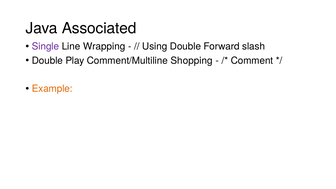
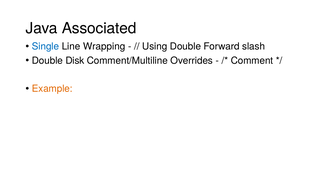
Single colour: purple -> blue (46, 47)
Play: Play -> Disk (75, 61)
Shopping: Shopping -> Overrides (192, 61)
